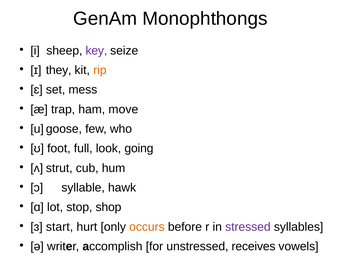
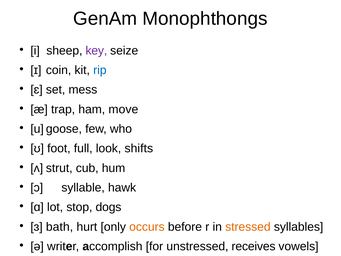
they: they -> coin (59, 70)
rip colour: orange -> blue (100, 70)
going: going -> shifts (139, 148)
shop: shop -> dogs (108, 207)
start: start -> bath (60, 227)
stressed colour: purple -> orange (248, 227)
